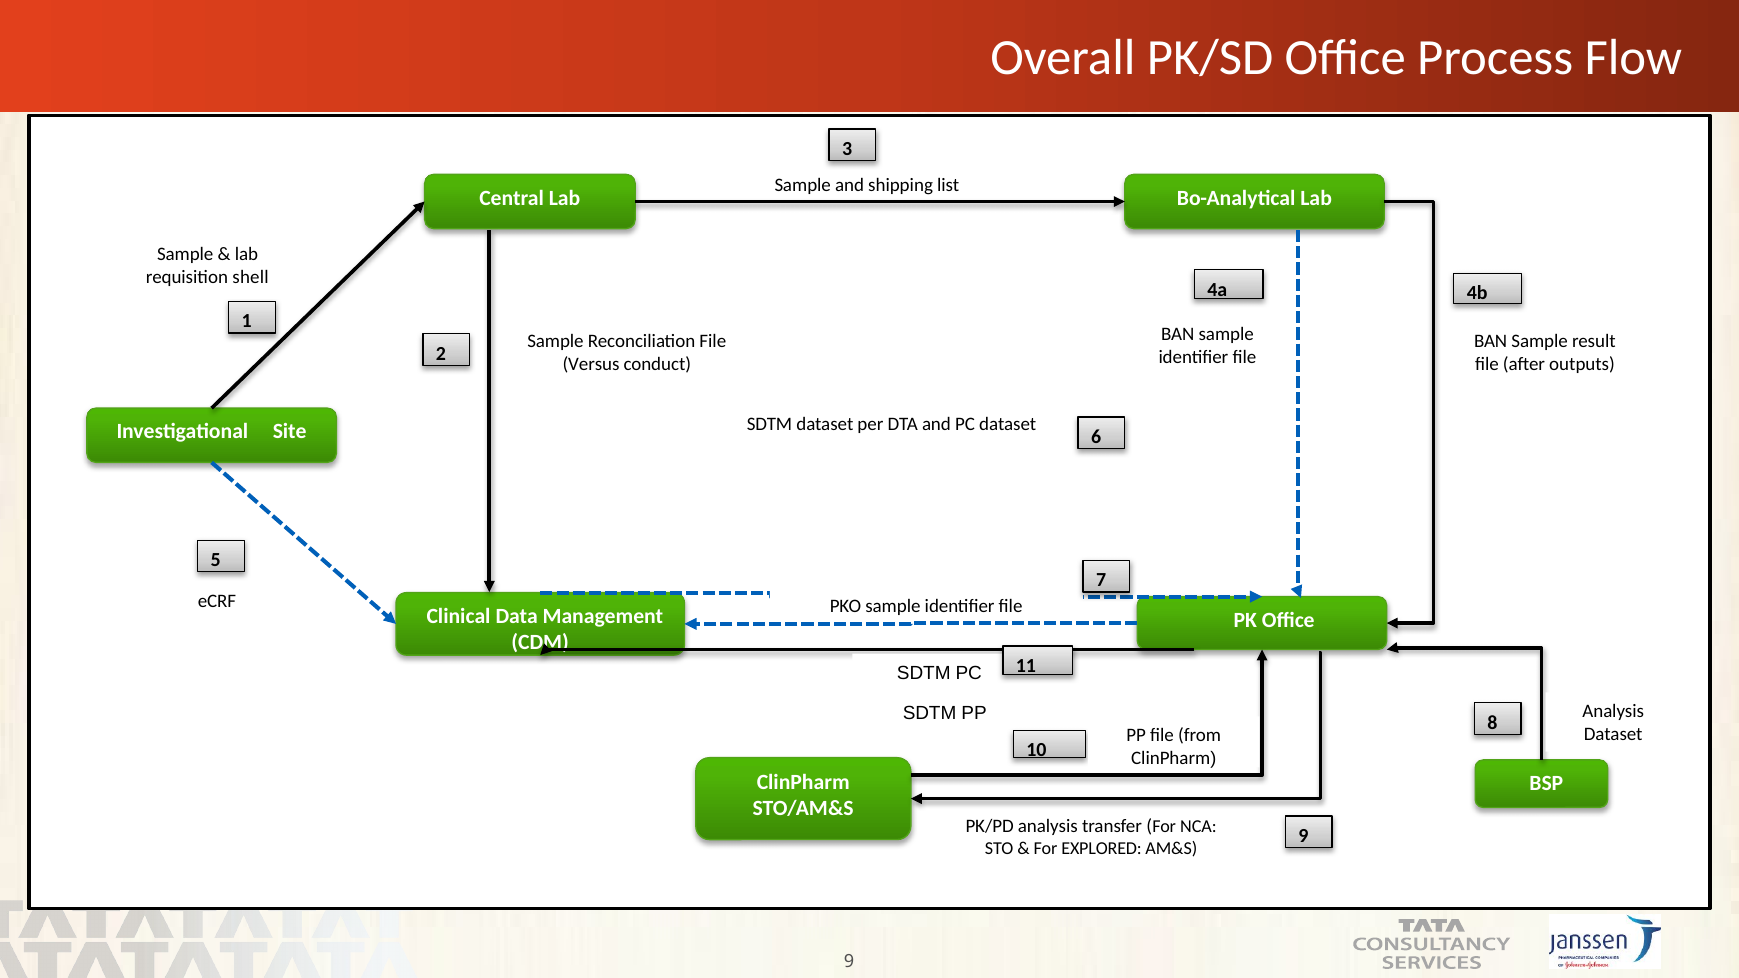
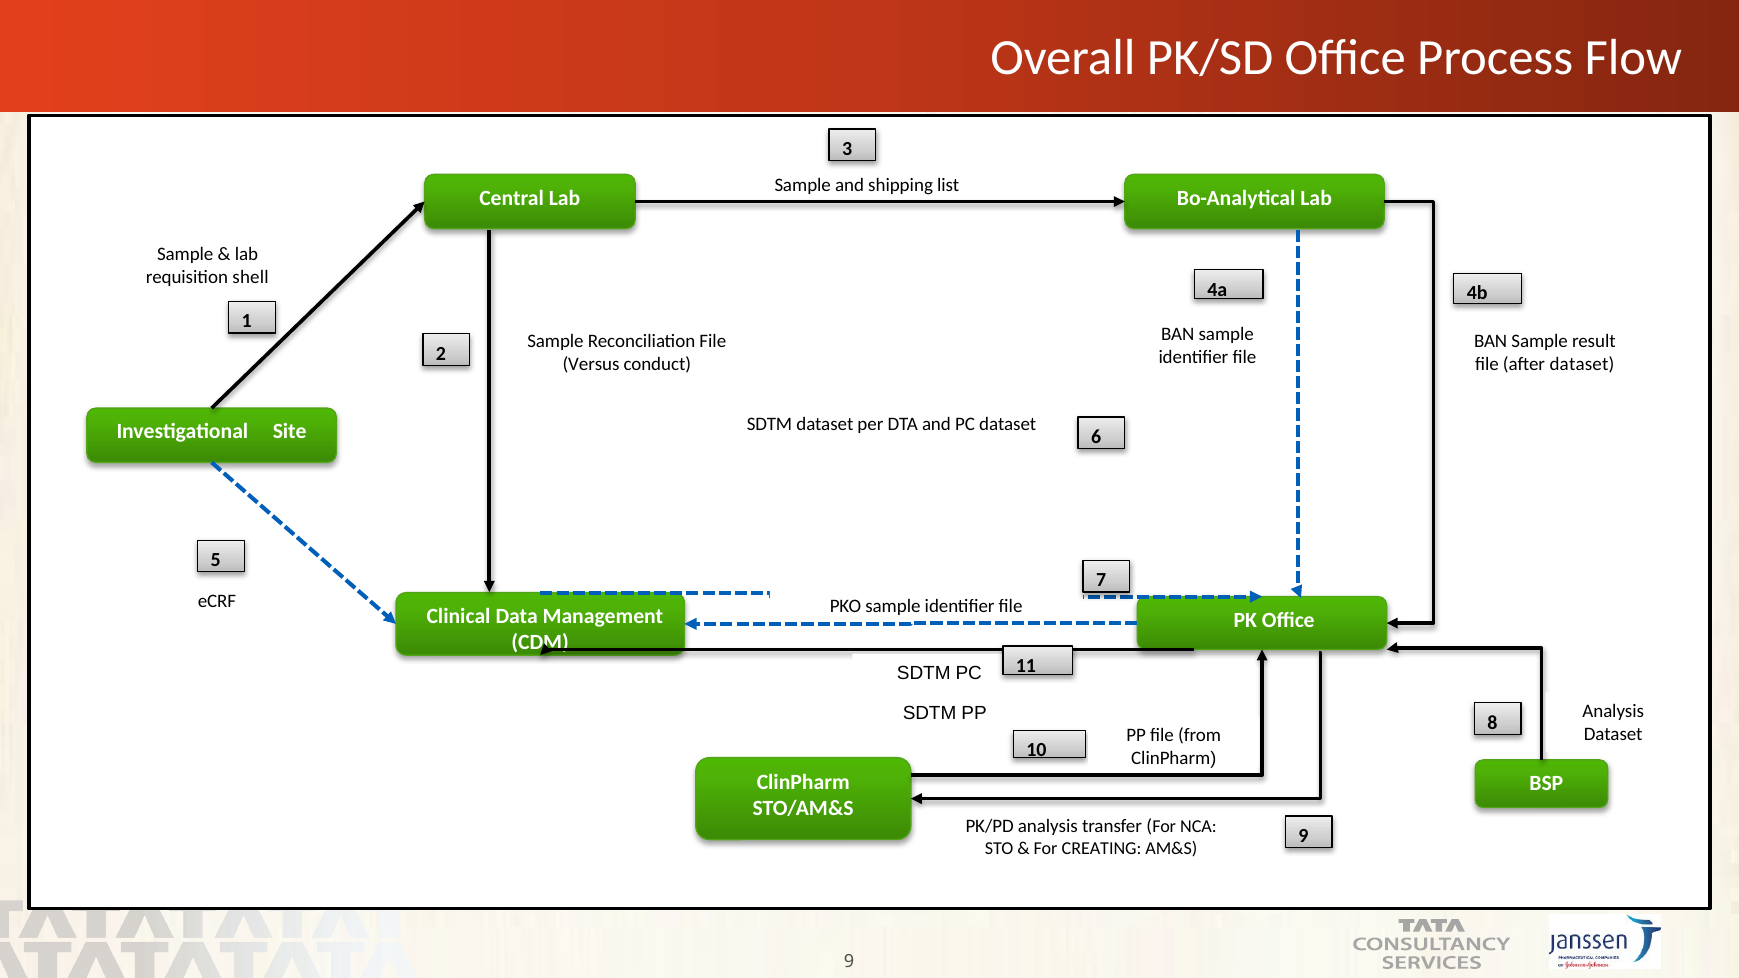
after outputs: outputs -> dataset (1582, 364)
EXPLORED: EXPLORED -> CREATING (1102, 849)
